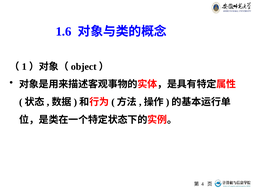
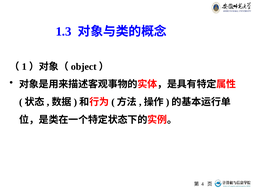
1.6: 1.6 -> 1.3 (64, 32)
